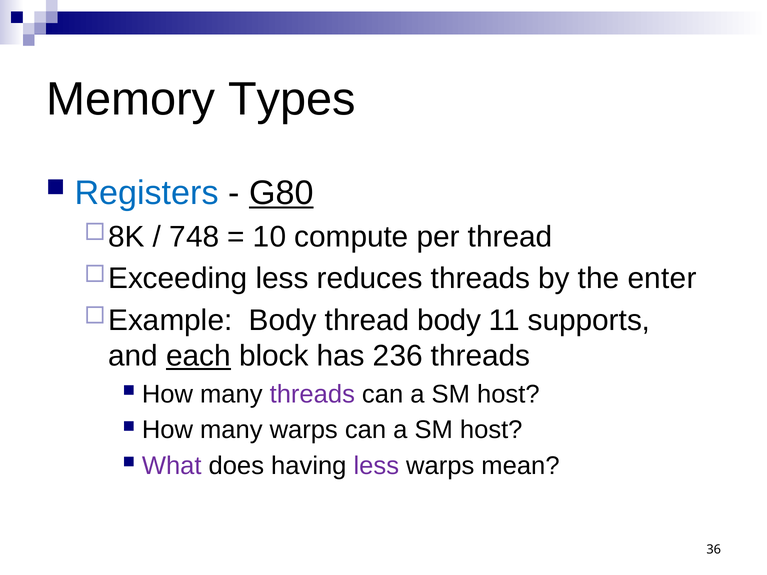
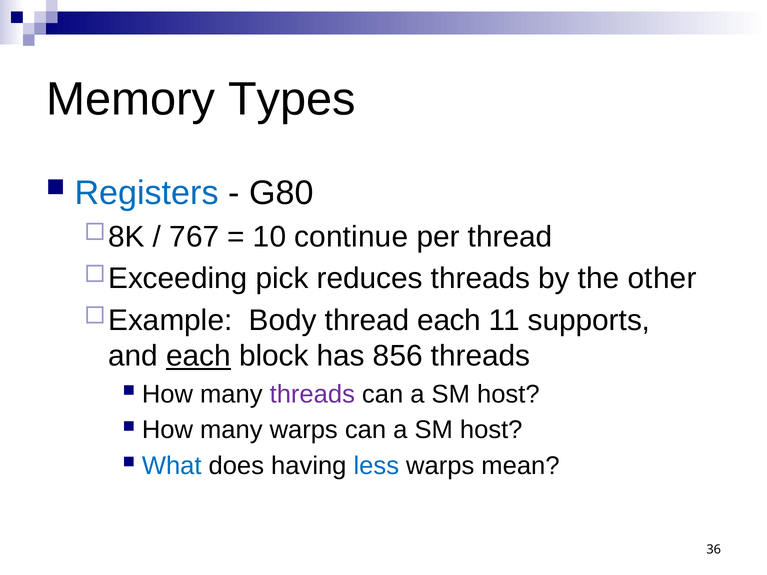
G80 underline: present -> none (281, 193)
748: 748 -> 767 (194, 237)
compute: compute -> continue (351, 237)
less: less -> pick (282, 279)
enter: enter -> other (662, 279)
thread body: body -> each (449, 320)
236: 236 -> 856 (398, 356)
What colour: purple -> blue (172, 466)
less colour: purple -> blue (376, 466)
